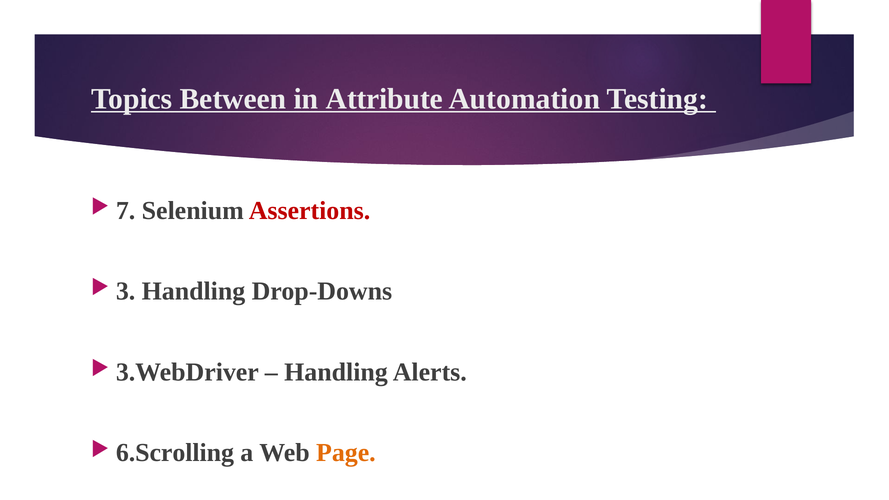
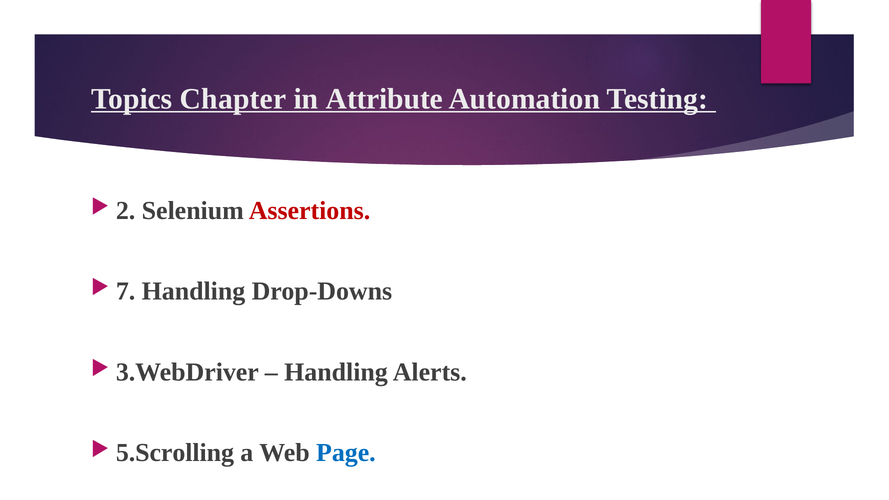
Between: Between -> Chapter (233, 99)
7: 7 -> 2 (126, 211)
3: 3 -> 7 (126, 291)
6.Scrolling: 6.Scrolling -> 5.Scrolling (175, 453)
Page colour: orange -> blue (346, 453)
